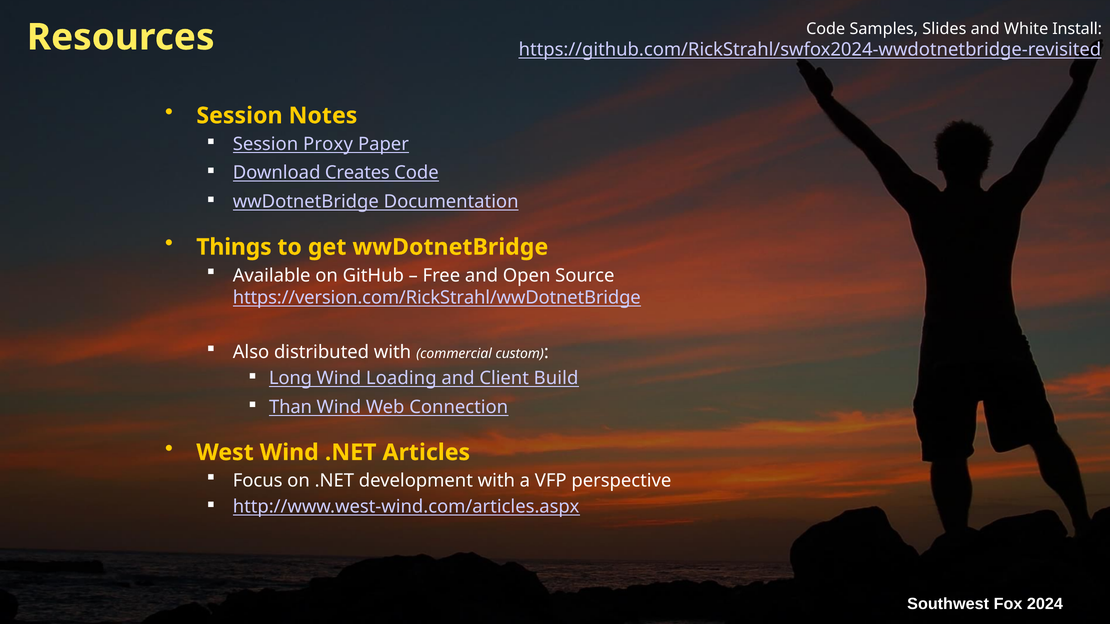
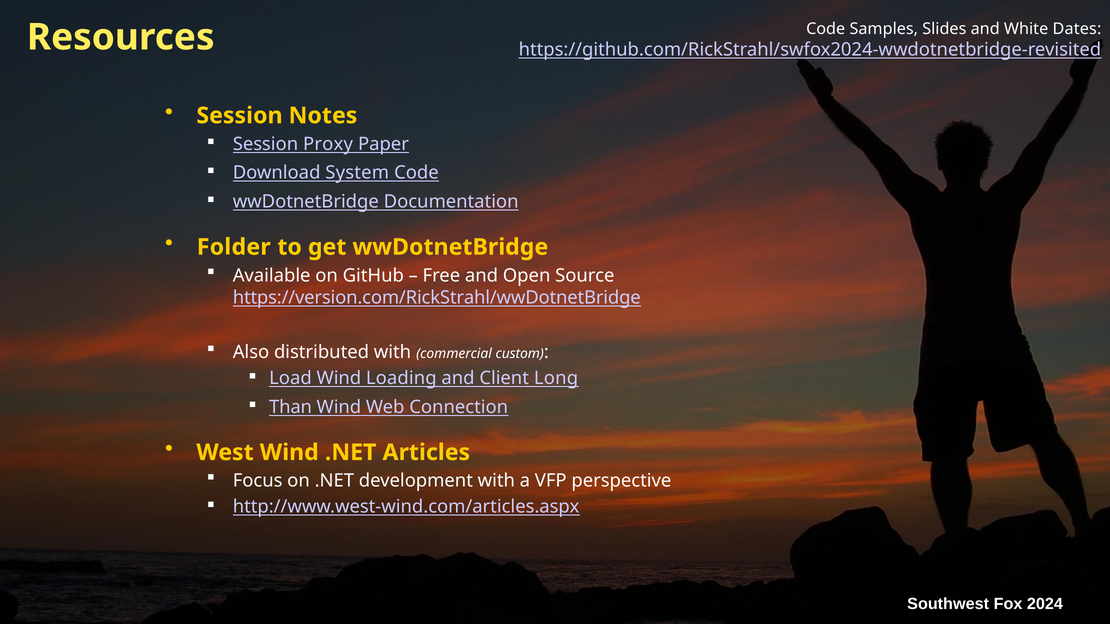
Install: Install -> Dates (1077, 29)
Creates: Creates -> System (357, 173)
Things: Things -> Folder (234, 247)
Long: Long -> Load (290, 378)
Build: Build -> Long (556, 378)
